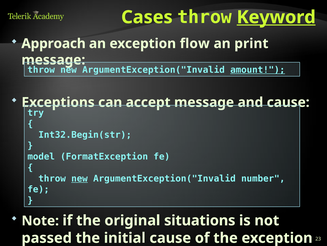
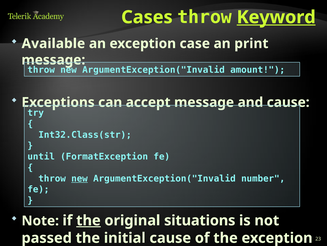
Approach: Approach -> Available (53, 43)
flow: flow -> case (195, 43)
amount underline: present -> none (258, 70)
Int32.Begin(str: Int32.Begin(str -> Int32.Class(str (85, 134)
model: model -> until (41, 156)
the underline: none -> present (88, 220)
